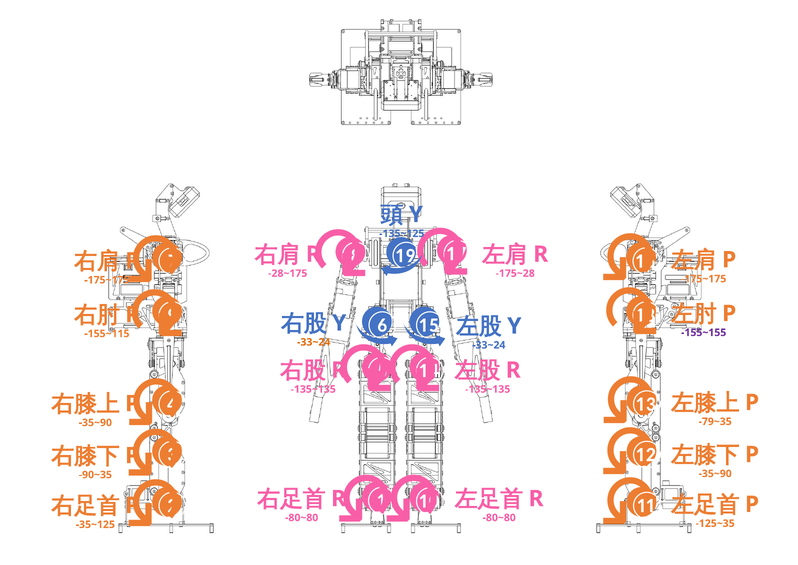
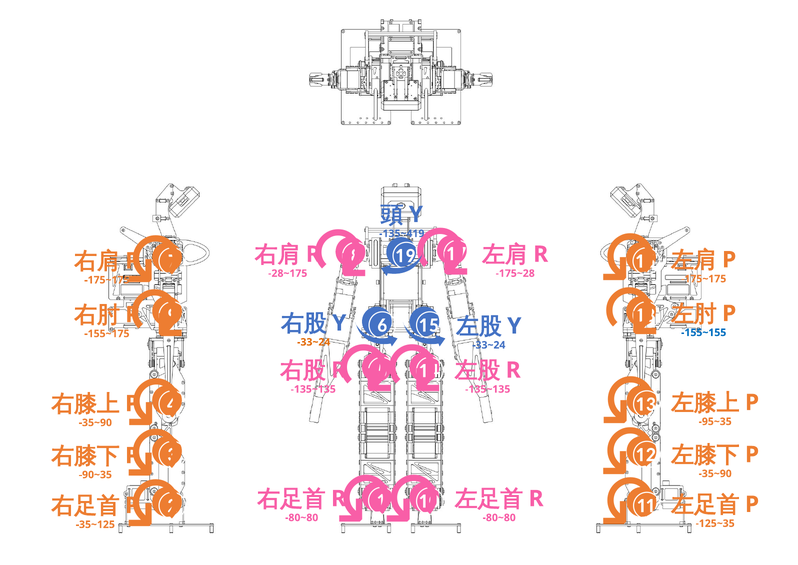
-135~125: -135~125 -> -135~419 (402, 233)
-155~155 colour: purple -> blue (704, 332)
-155~115: -155~115 -> -155~175 (107, 333)
-79~35: -79~35 -> -95~35 (715, 421)
